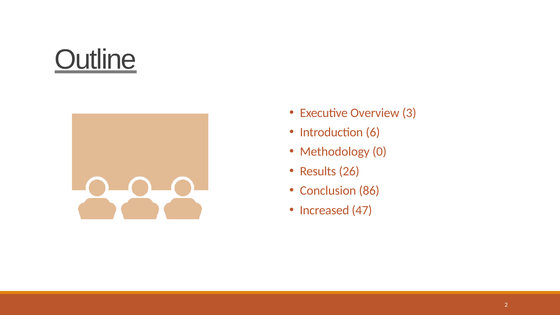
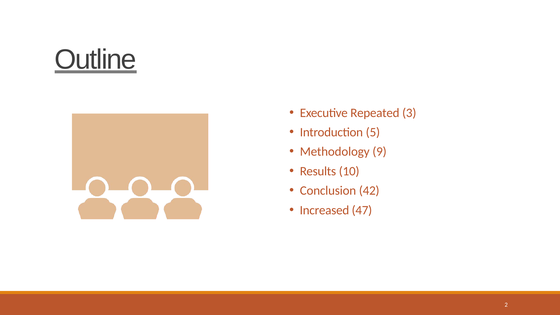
Overview: Overview -> Repeated (375, 113)
6: 6 -> 5 (373, 132)
0: 0 -> 9 (380, 152)
26: 26 -> 10 (349, 171)
86: 86 -> 42 (369, 191)
